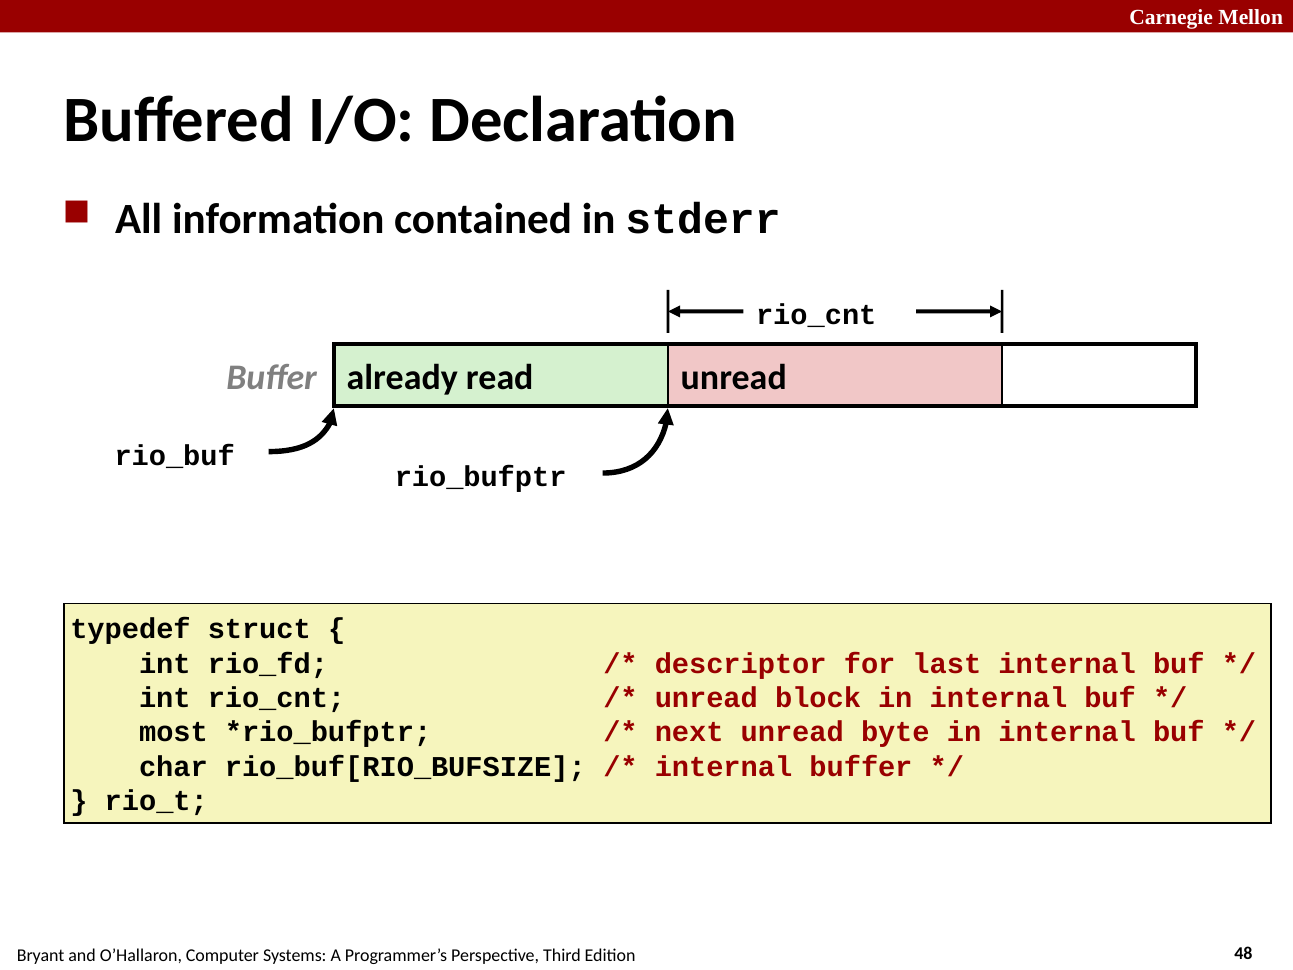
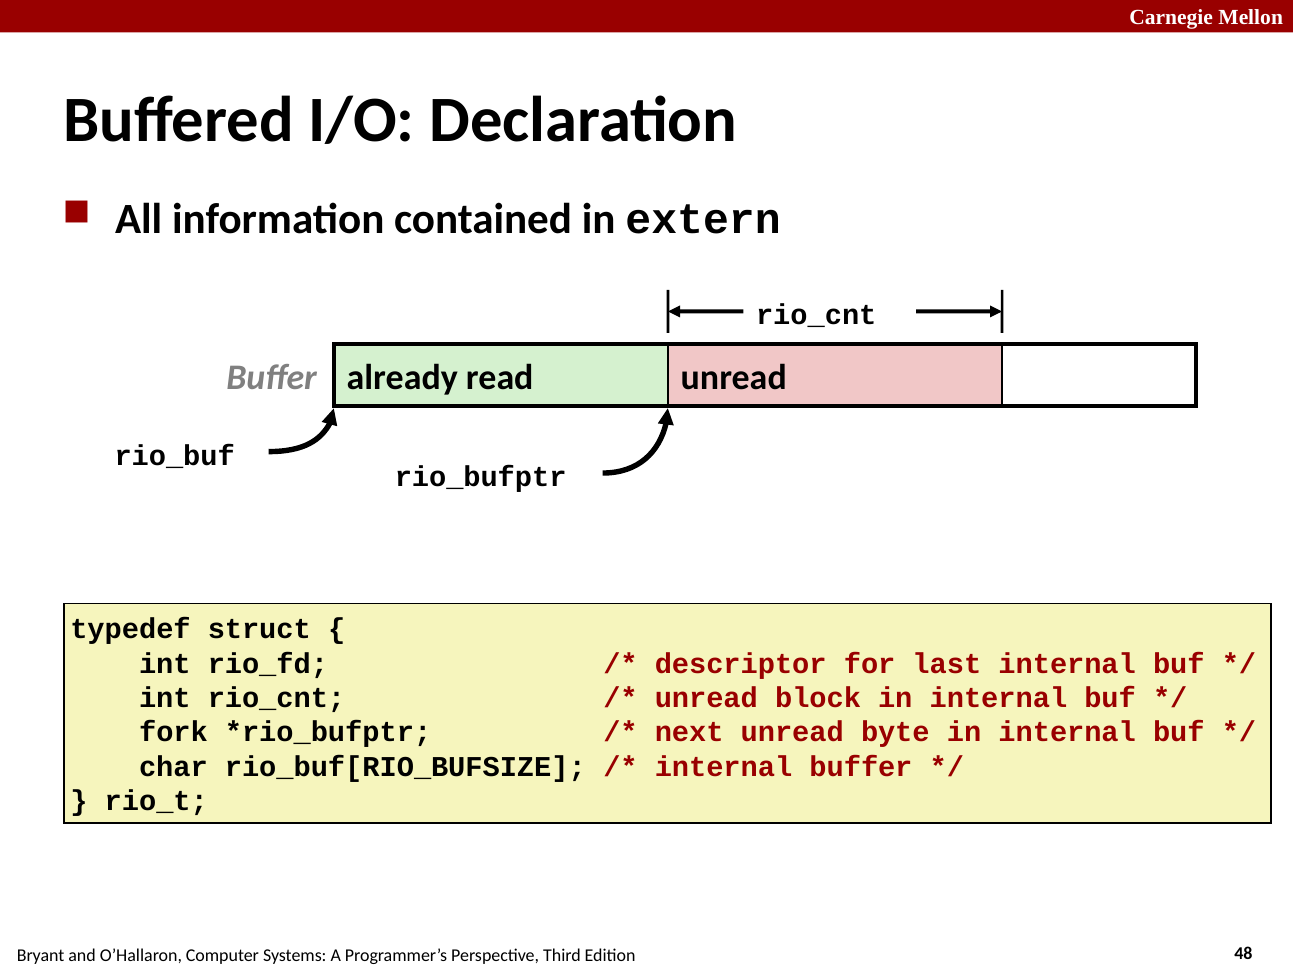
stderr: stderr -> extern (703, 219)
most: most -> fork (173, 732)
